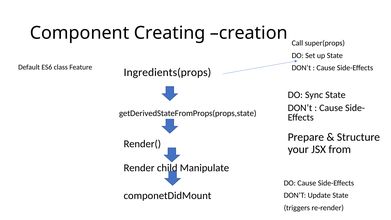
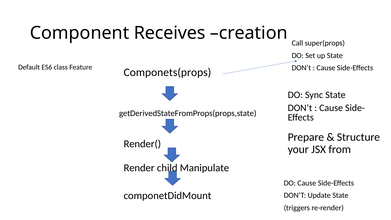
Creating: Creating -> Receives (170, 33)
Ingredients(props: Ingredients(props -> Componets(props (167, 72)
